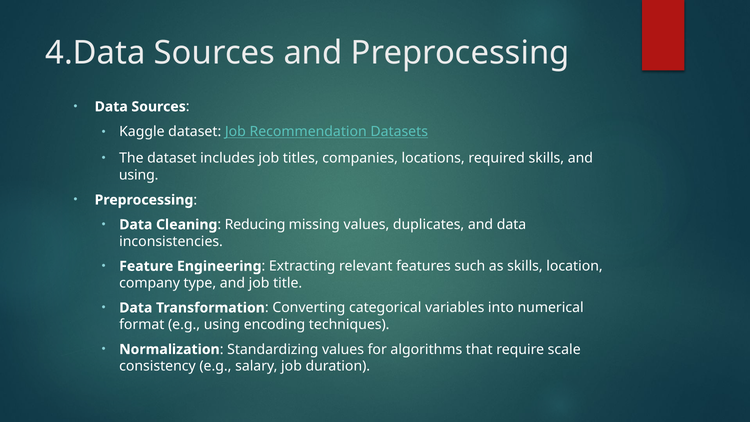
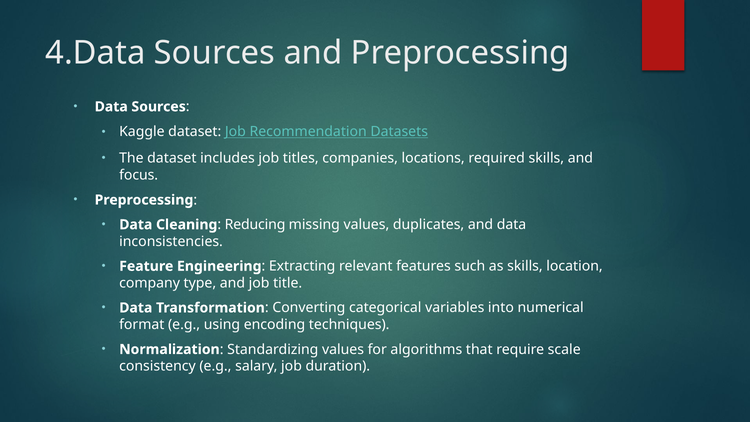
using: using -> focus (139, 175)
